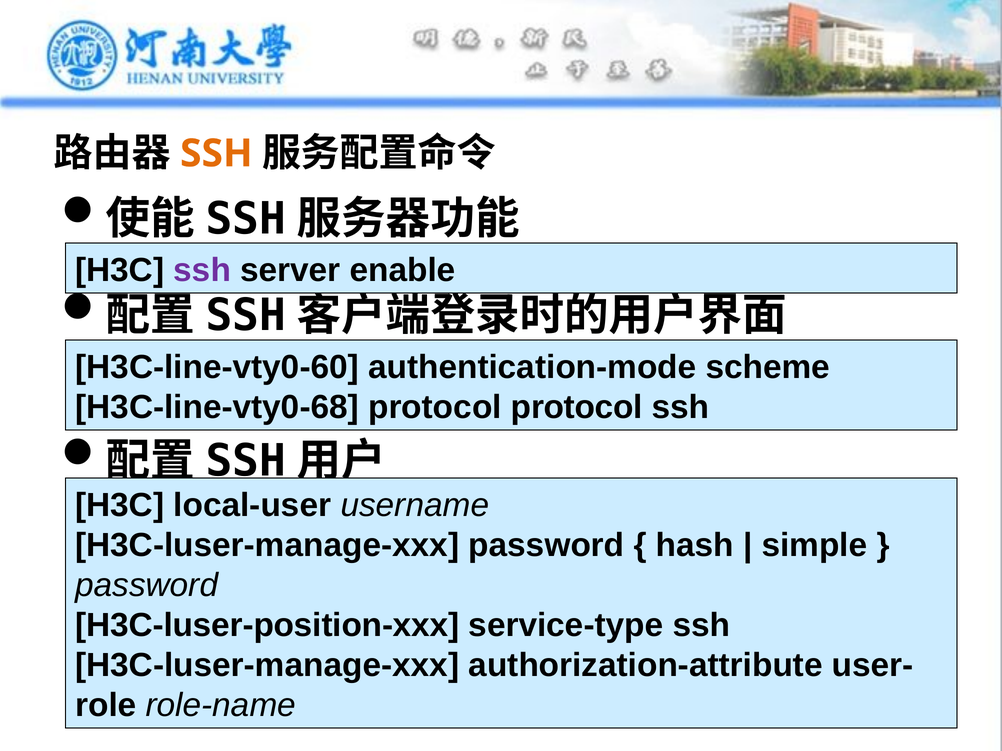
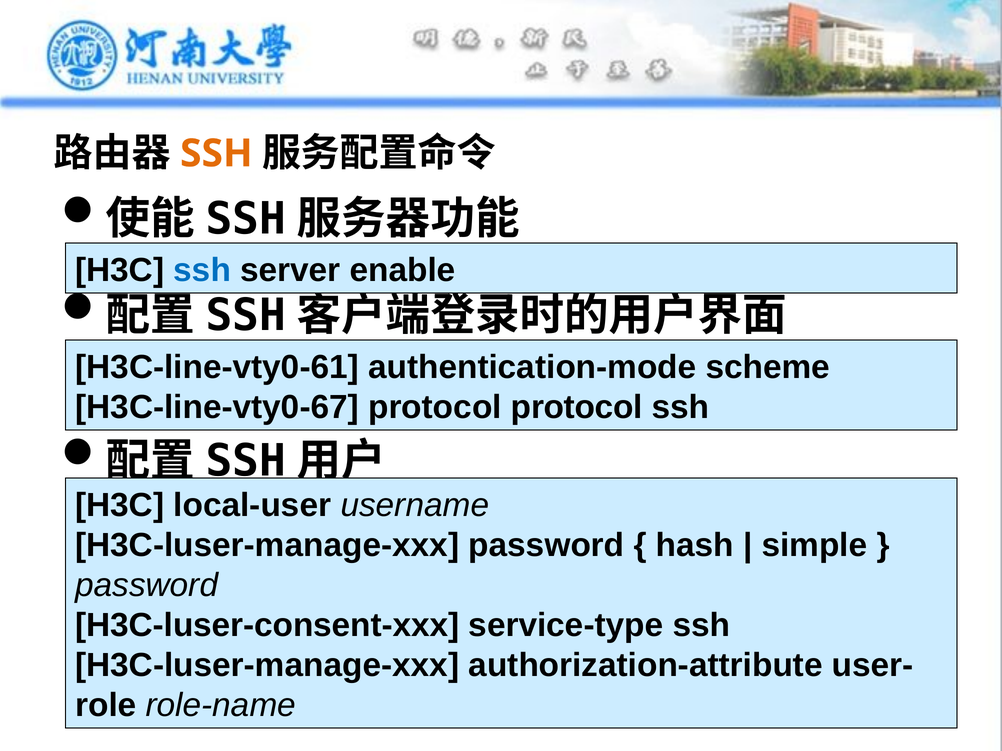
ssh colour: purple -> blue (202, 270)
H3C-line-vty0-60: H3C-line-vty0-60 -> H3C-line-vty0-61 (217, 367)
H3C-line-vty0-68: H3C-line-vty0-68 -> H3C-line-vty0-67 (217, 407)
H3C-luser-position-xxx: H3C-luser-position-xxx -> H3C-luser-consent-xxx (267, 626)
